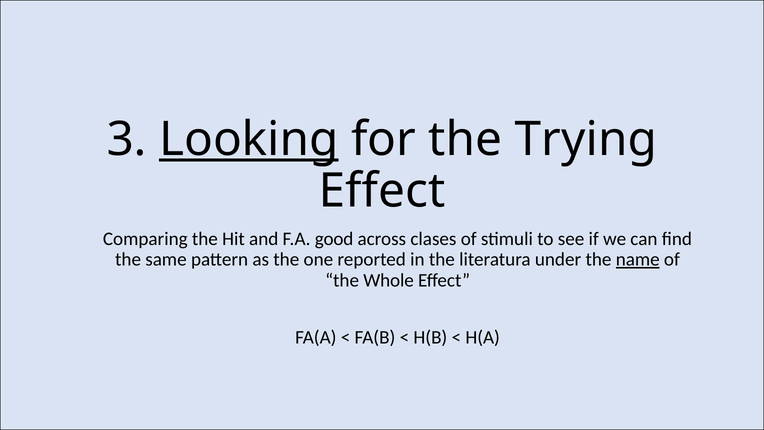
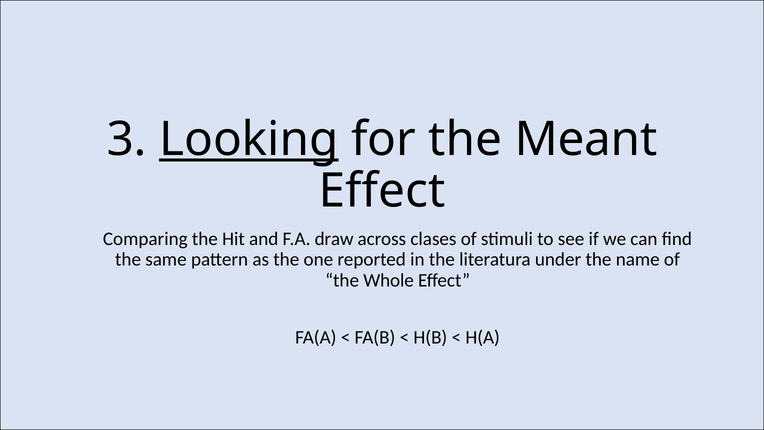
Trying: Trying -> Meant (586, 139)
good: good -> draw (334, 239)
name underline: present -> none (638, 259)
